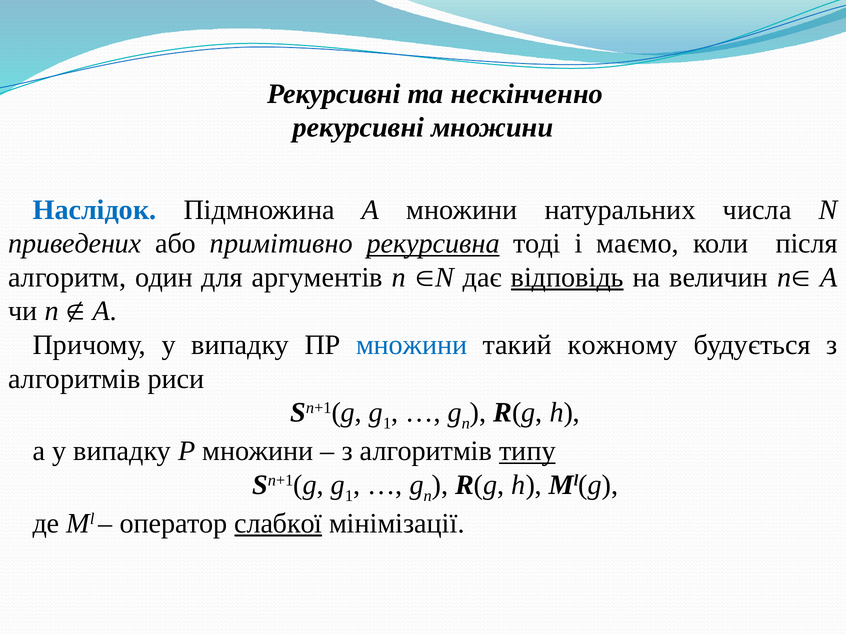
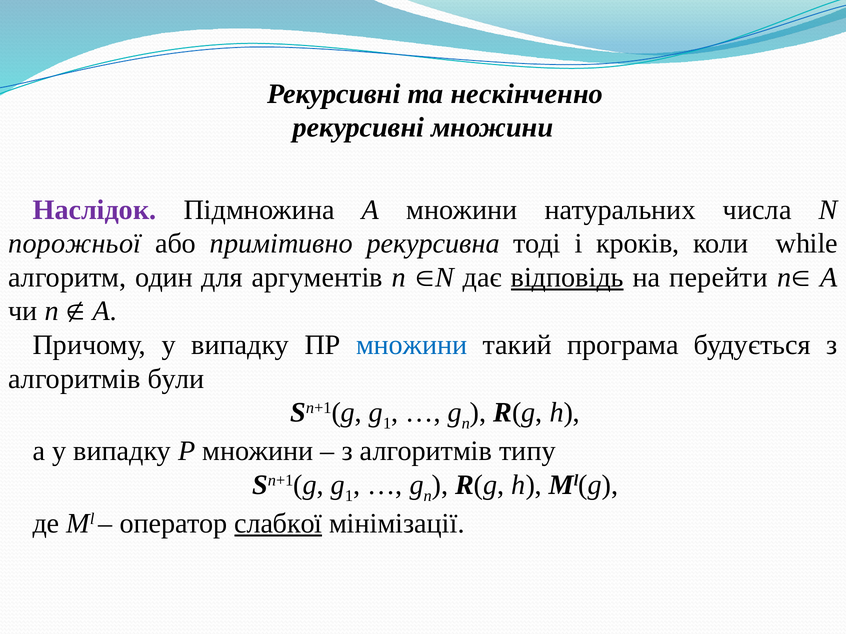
Наслідок colour: blue -> purple (94, 210)
приведених: приведених -> порожньої (75, 244)
рекурсивна underline: present -> none (433, 244)
маємо: маємо -> кроків (638, 244)
після: після -> while (807, 244)
величин: величин -> перейти (719, 278)
кожному: кожному -> програма (623, 345)
риси: риси -> були (176, 379)
типу underline: present -> none (527, 451)
